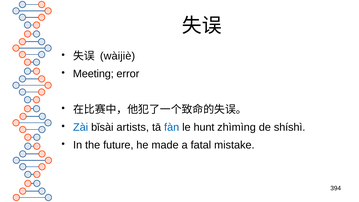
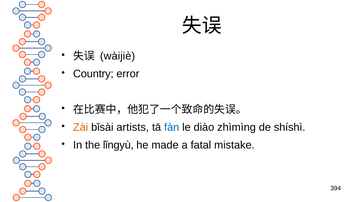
Meeting: Meeting -> Country (93, 74)
Zài colour: blue -> orange (81, 127)
hunt: hunt -> diào (204, 127)
future: future -> lǐngyù (118, 145)
